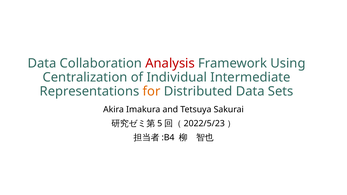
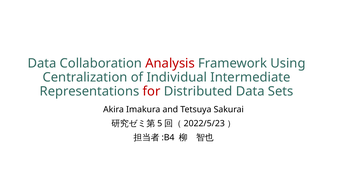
for colour: orange -> red (152, 91)
